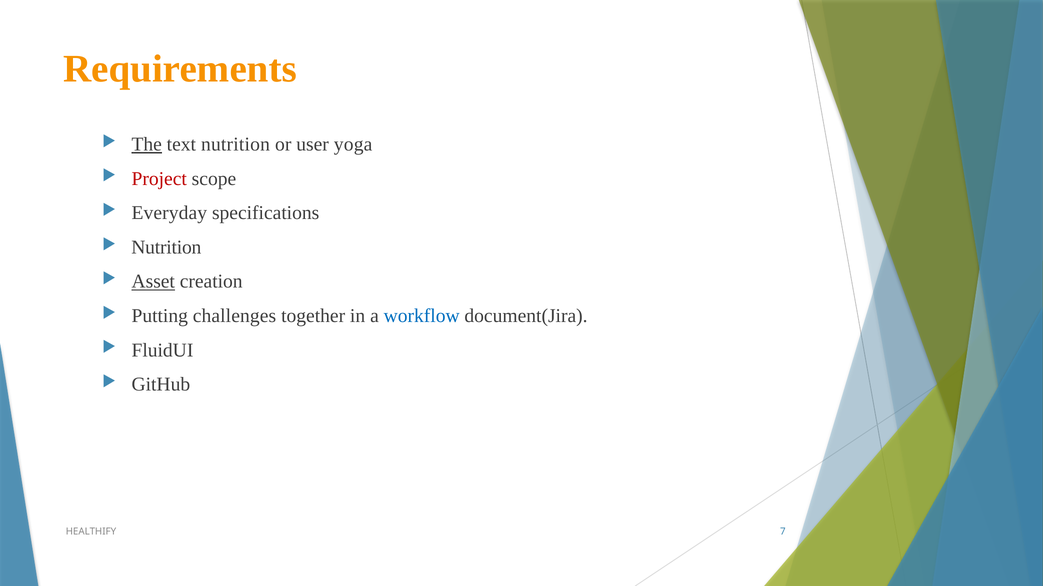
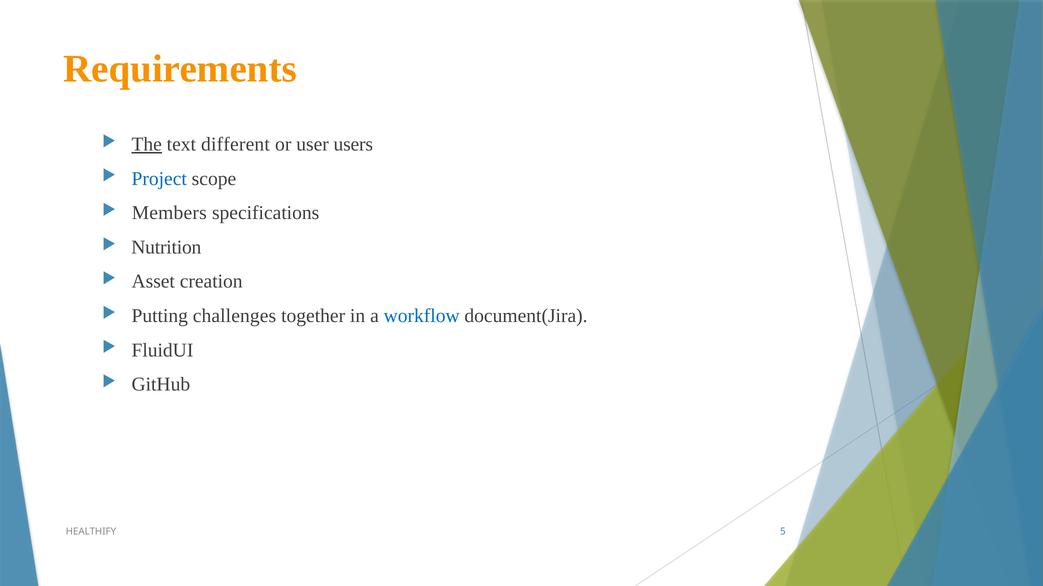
text nutrition: nutrition -> different (235, 144)
yoga: yoga -> users (353, 144)
Project colour: red -> blue (159, 179)
Everyday: Everyday -> Members (169, 213)
Asset underline: present -> none (153, 282)
7: 7 -> 5 (783, 532)
